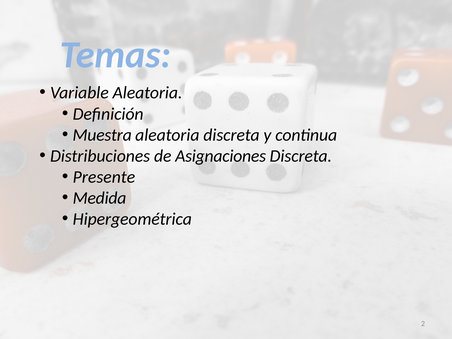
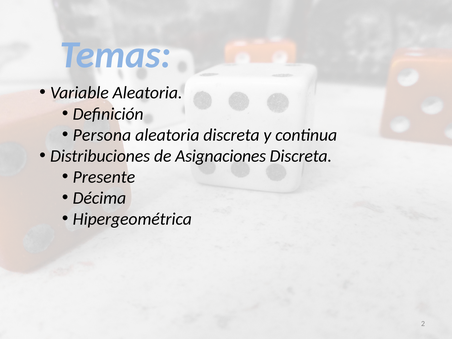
Muestra: Muestra -> Persona (102, 135)
Medida: Medida -> Décima (99, 198)
